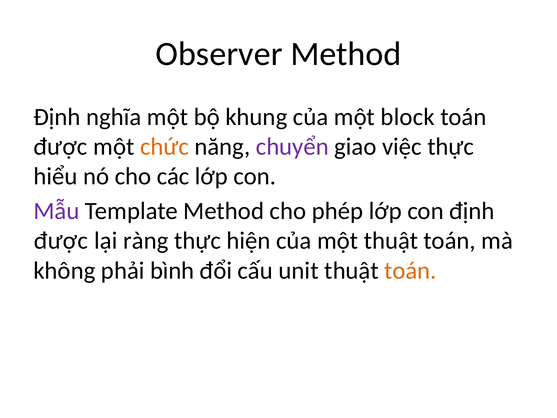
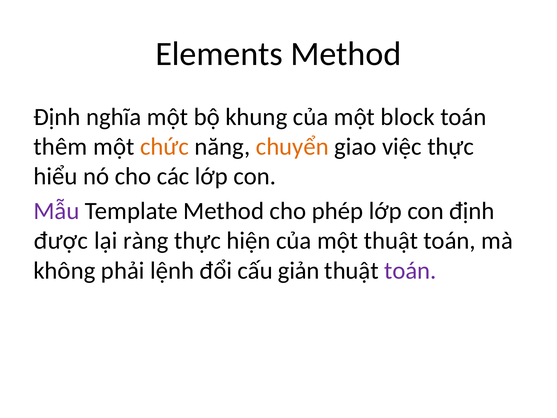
Observer: Observer -> Elements (219, 54)
được: được -> thêm (60, 147)
chuyển colour: purple -> orange (292, 147)
bình: bình -> lệnh (172, 270)
unit: unit -> giản (299, 270)
toán colour: orange -> purple (410, 270)
